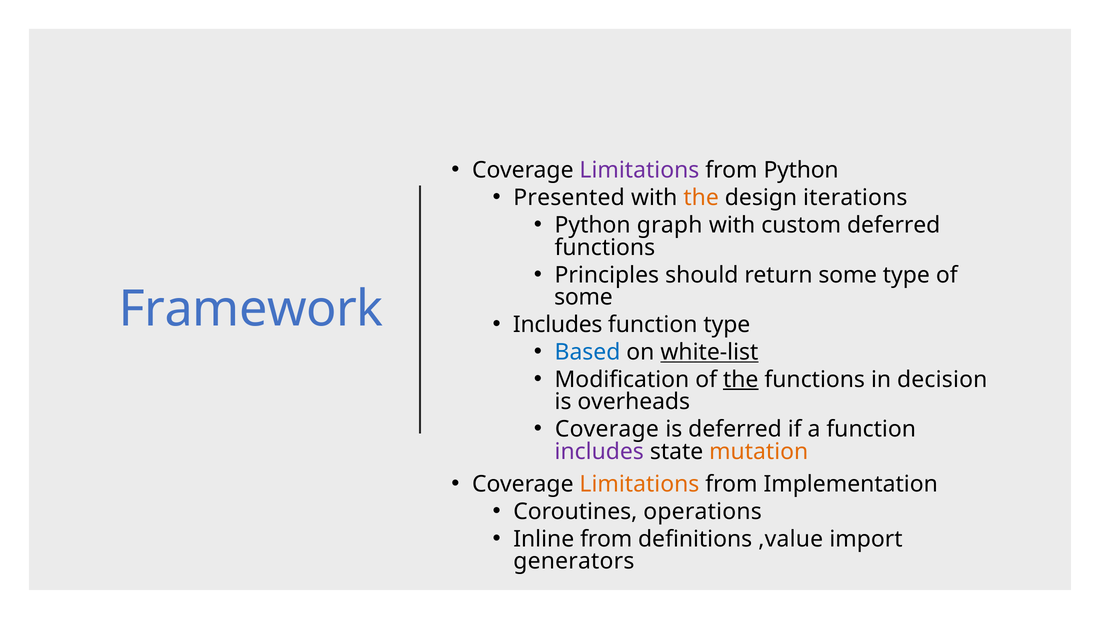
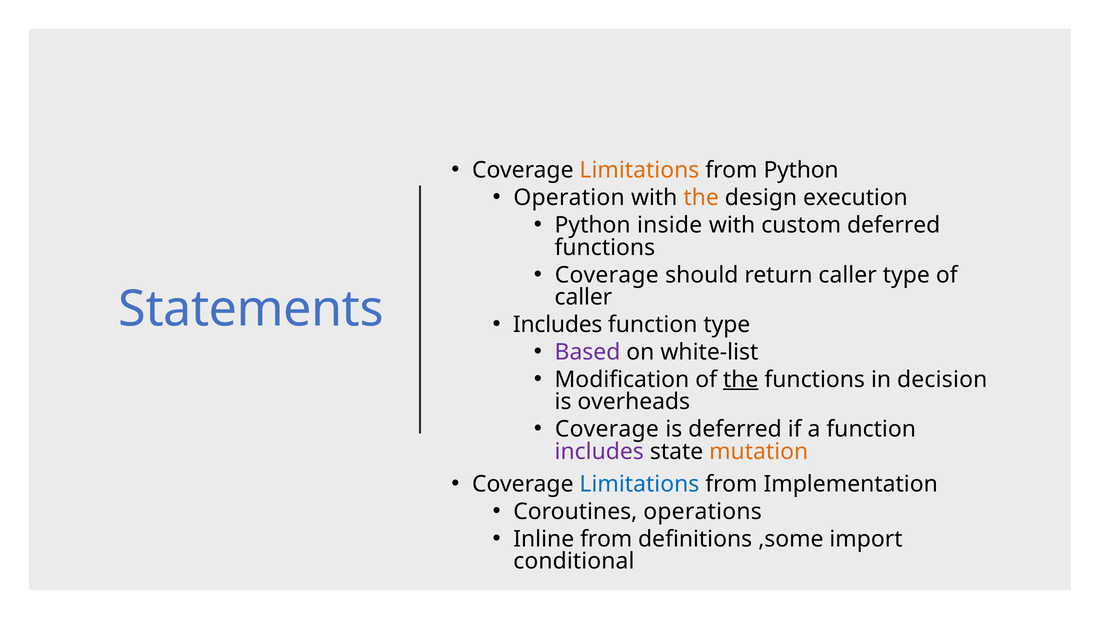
Limitations colour: purple -> orange (639, 170)
Presented: Presented -> Operation (569, 198)
iterations: iterations -> execution (855, 198)
graph: graph -> inside (670, 225)
Principles: Principles -> Coverage (607, 275)
return some: some -> caller (848, 275)
some: some -> caller (583, 297)
Framework: Framework -> Statements (251, 309)
Based colour: blue -> purple (587, 352)
white-list underline: present -> none (709, 352)
Limitations colour: orange -> blue (639, 484)
,value: ,value -> ,some (791, 539)
generators: generators -> conditional (574, 561)
